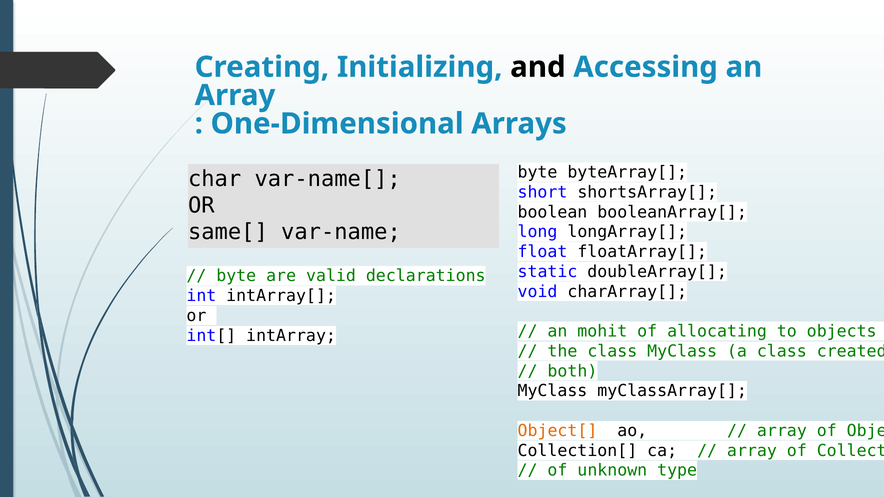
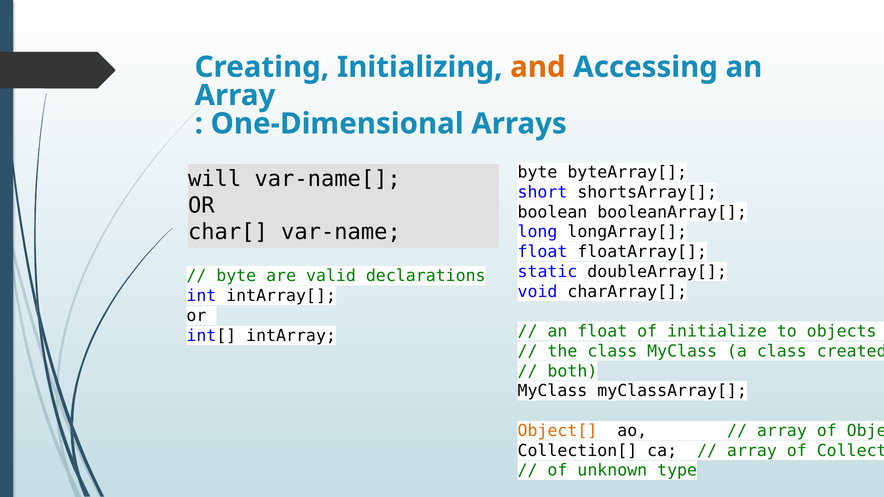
and colour: black -> orange (538, 67)
char: char -> will (215, 179)
same[: same[ -> char[ (228, 232)
an mohit: mohit -> float (602, 331)
allocating: allocating -> initialize (717, 331)
